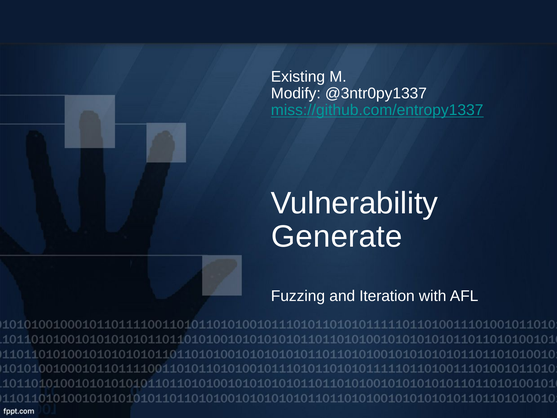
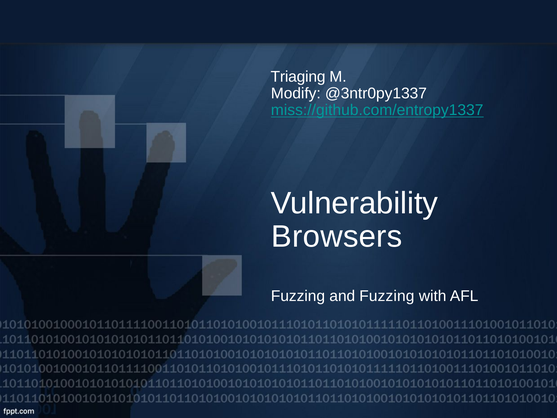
Existing: Existing -> Triaging (298, 77)
Generate: Generate -> Browsers (337, 237)
and Iteration: Iteration -> Fuzzing (387, 296)
